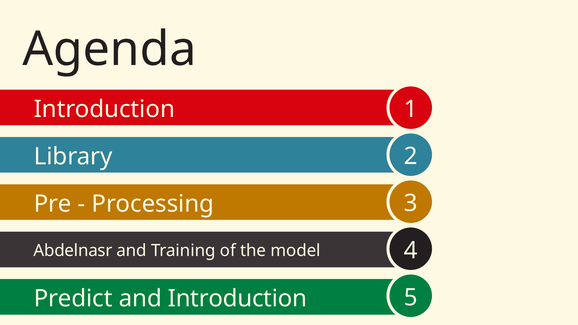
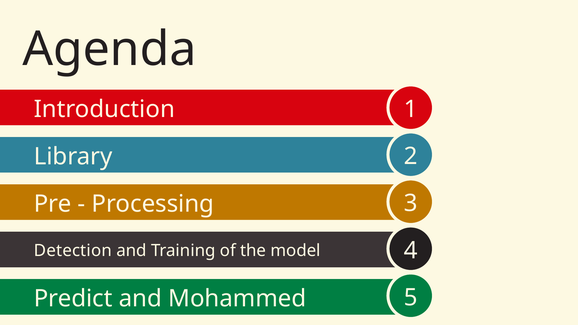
Abdelnasr: Abdelnasr -> Detection (73, 251)
and Introduction: Introduction -> Mohammed (237, 299)
